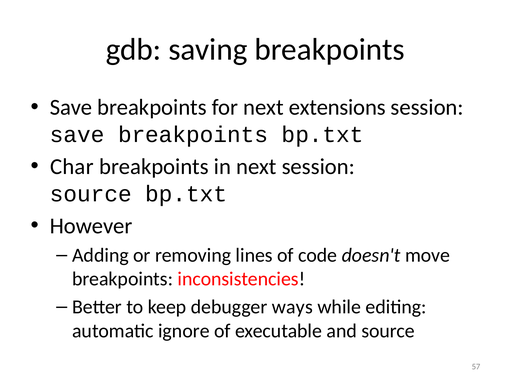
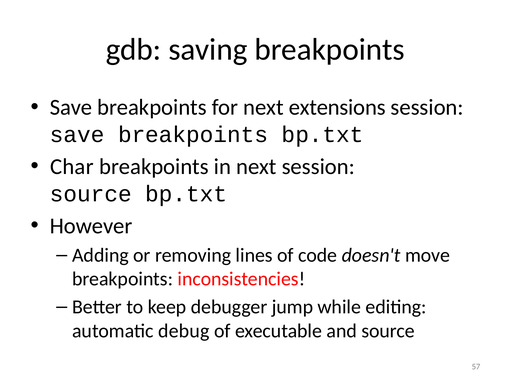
ways: ways -> jump (292, 306)
ignore: ignore -> debug (184, 330)
